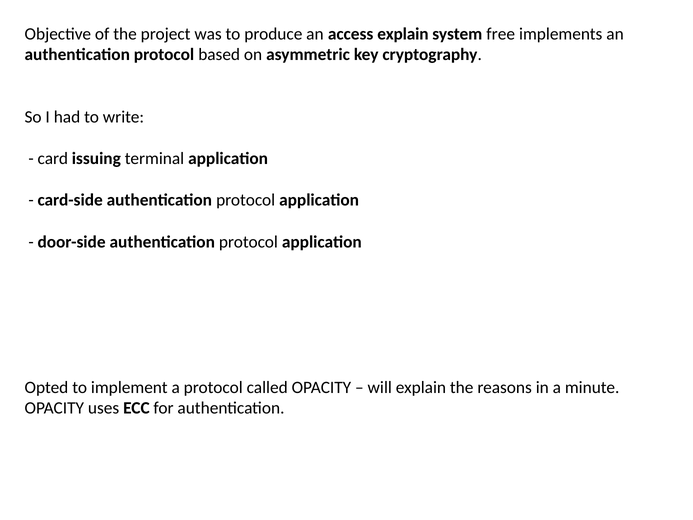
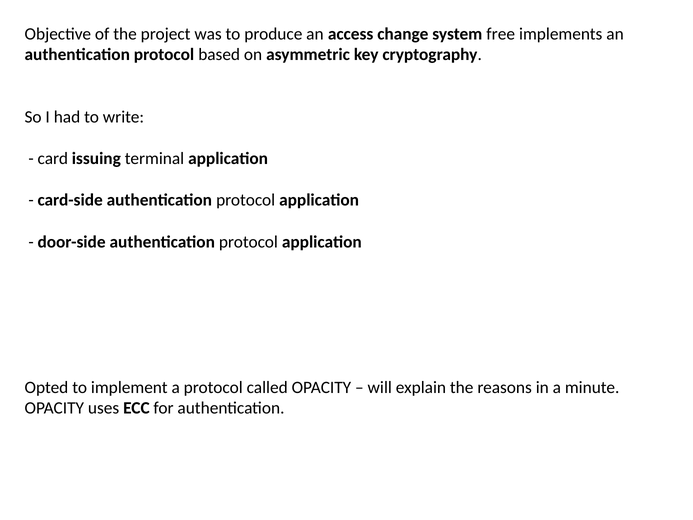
access explain: explain -> change (403, 34)
